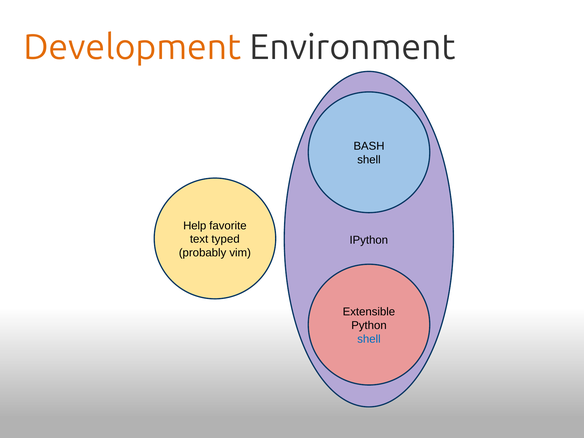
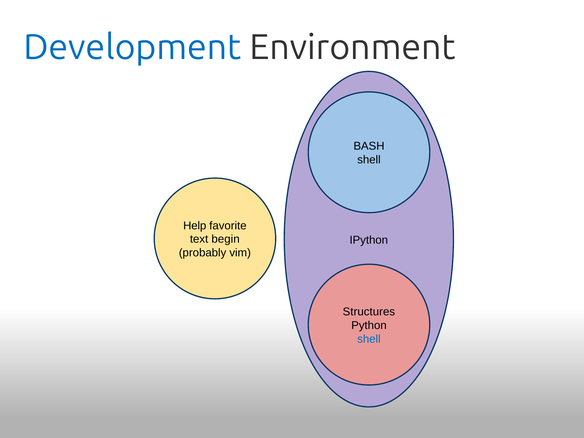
Development colour: orange -> blue (132, 47)
typed: typed -> begin (226, 239)
Extensible: Extensible -> Structures (369, 312)
